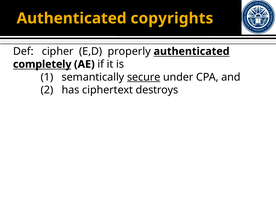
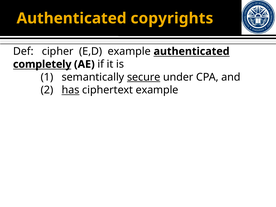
E,D properly: properly -> example (129, 51)
has underline: none -> present (71, 90)
ciphertext destroys: destroys -> example (157, 90)
